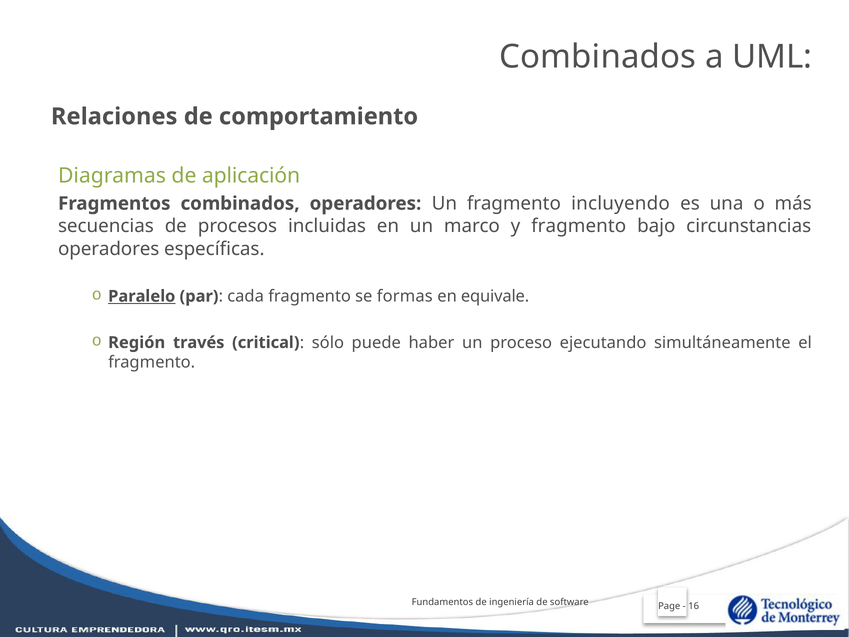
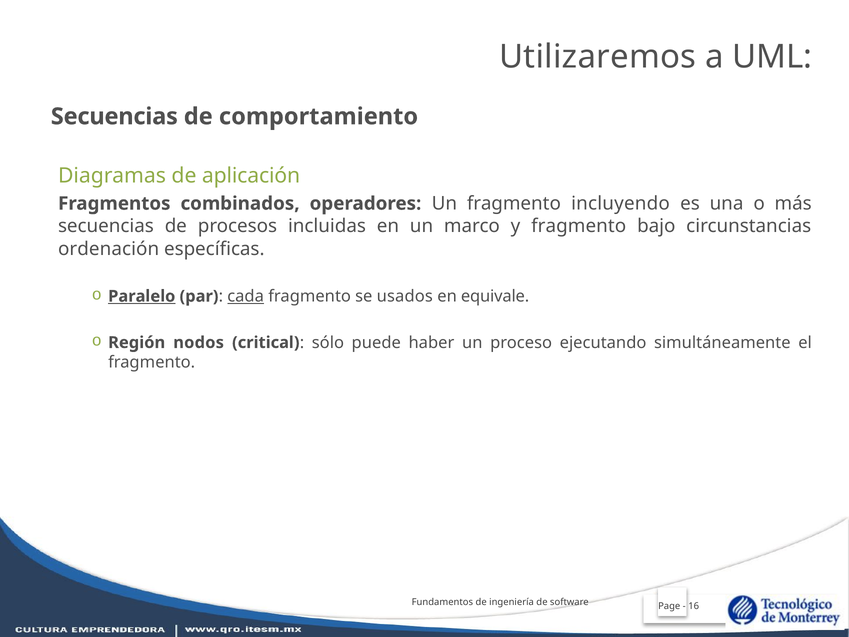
Combinados: Combinados -> Utilizaremos (598, 57)
Relaciones: Relaciones -> Secuencias (114, 116)
operadores: operadores -> ordenación (109, 249)
cada underline: none -> present (246, 296)
formas: formas -> usados (405, 296)
través: través -> nodos (199, 342)
